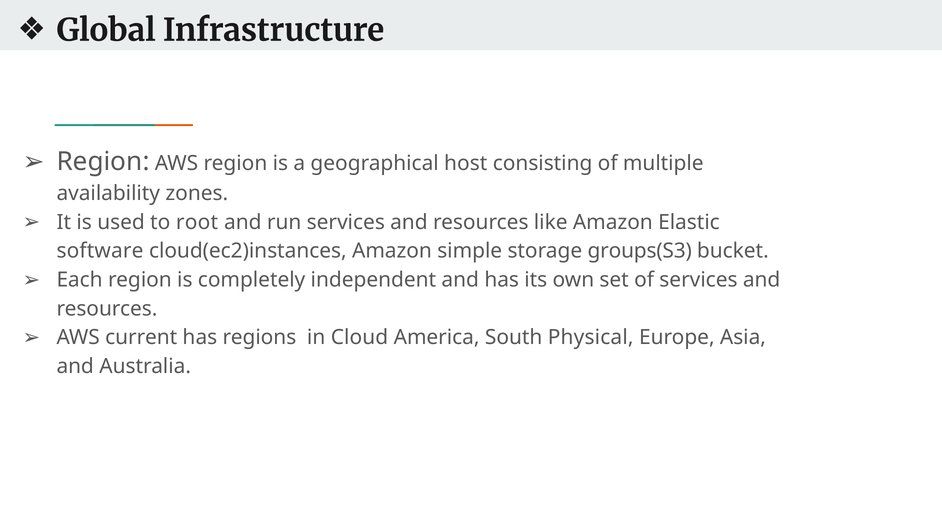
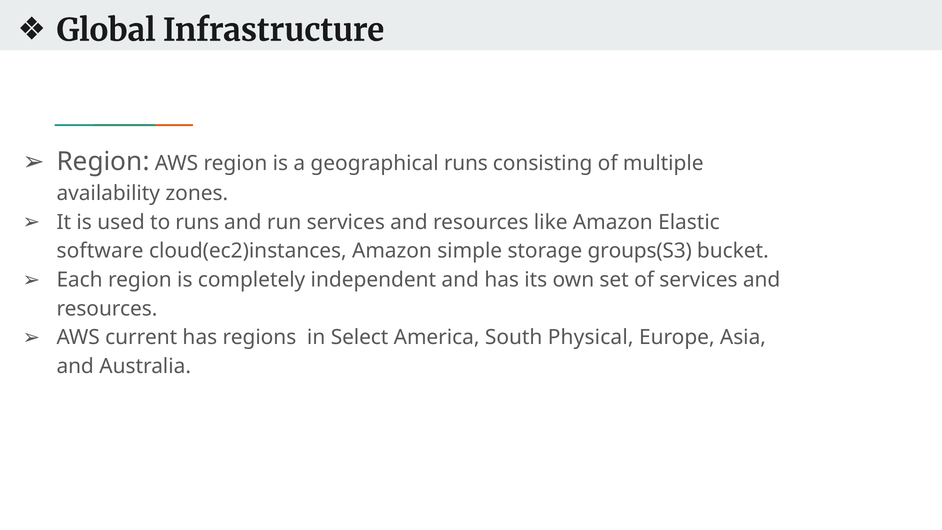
geographical host: host -> runs (466, 164)
to root: root -> runs (197, 222)
Cloud: Cloud -> Select (360, 337)
